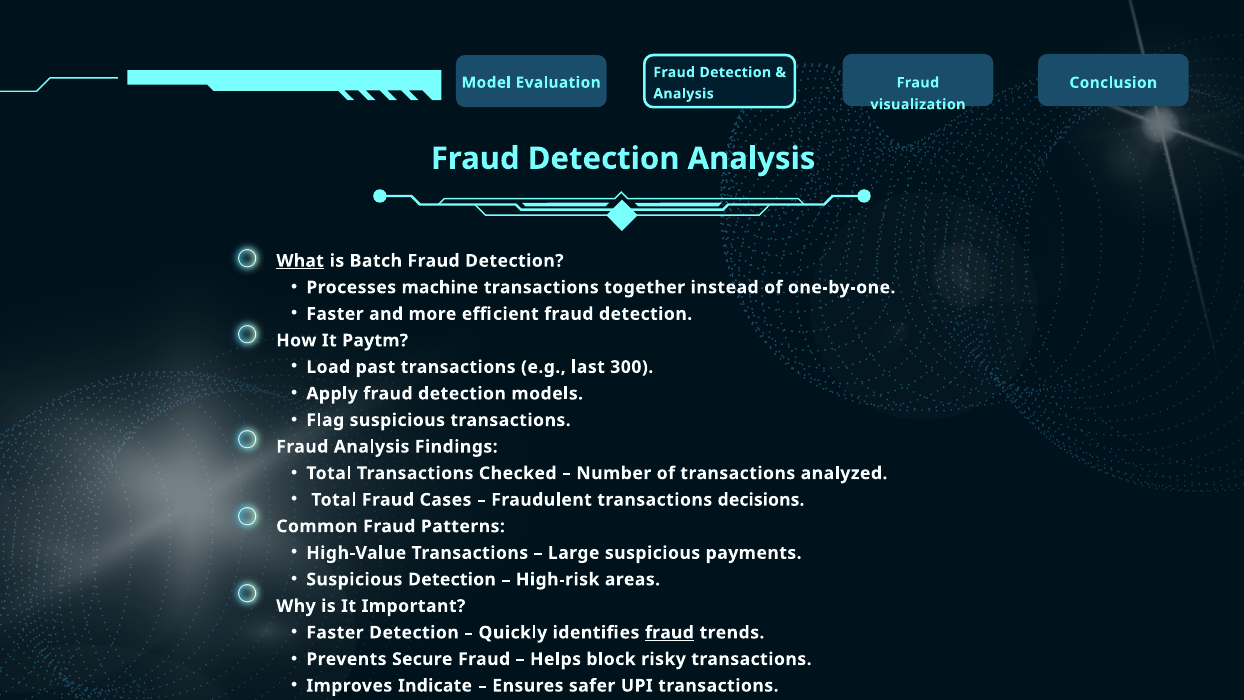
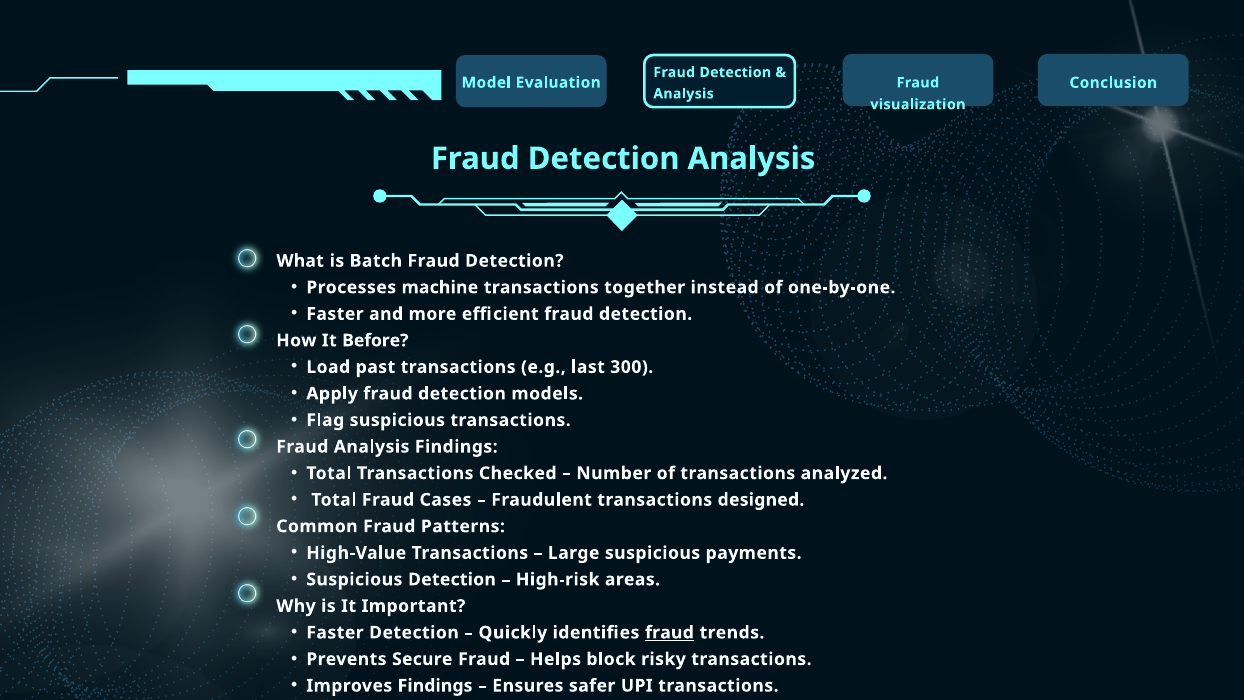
What underline: present -> none (300, 261)
Paytm: Paytm -> Before (375, 340)
decisions: decisions -> designed (761, 500)
Improves Indicate: Indicate -> Findings (435, 685)
